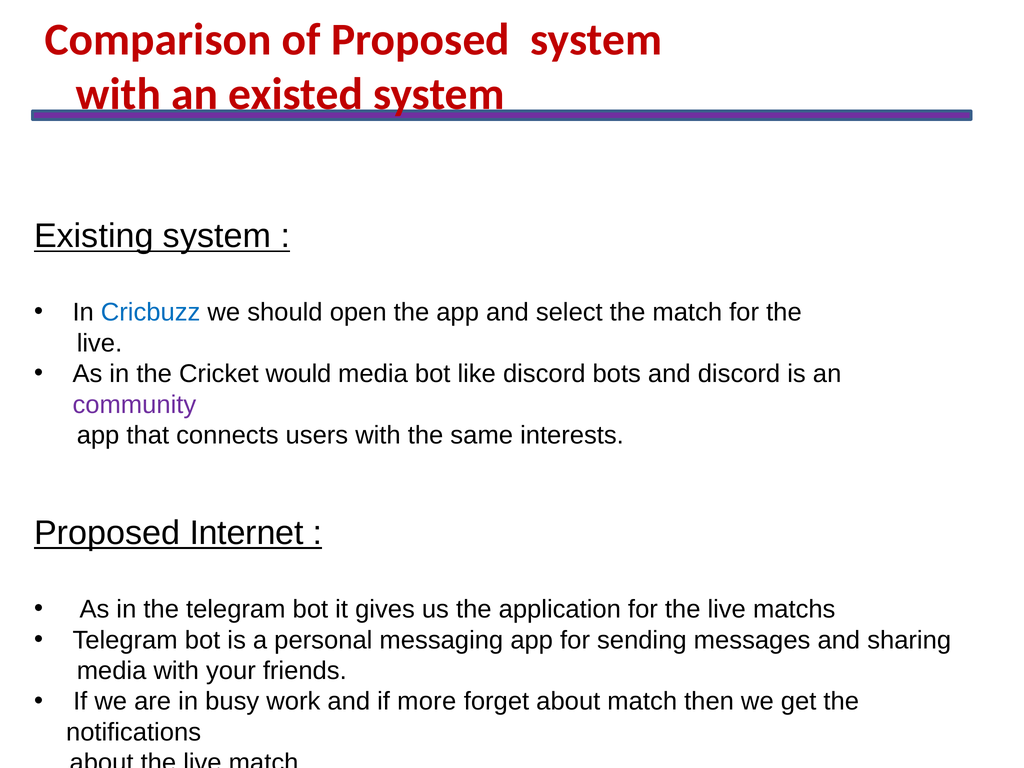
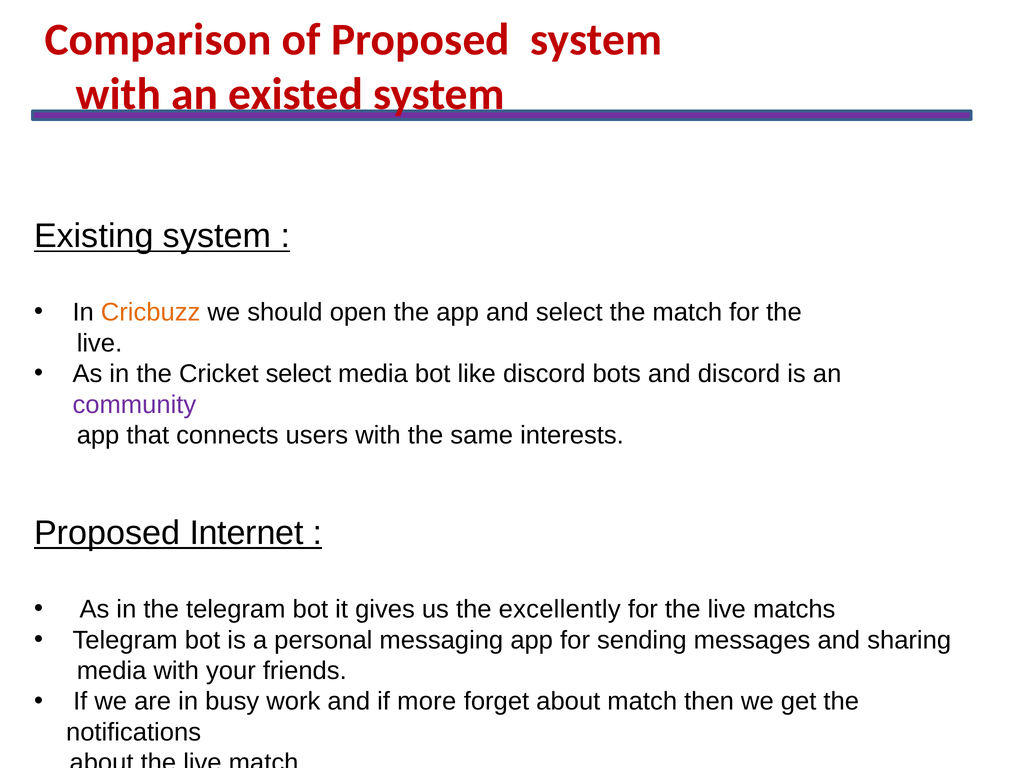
Cricbuzz colour: blue -> orange (151, 312)
Cricket would: would -> select (298, 374)
application: application -> excellently (560, 609)
